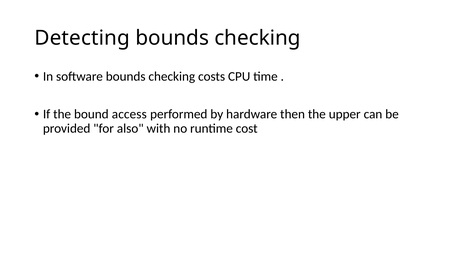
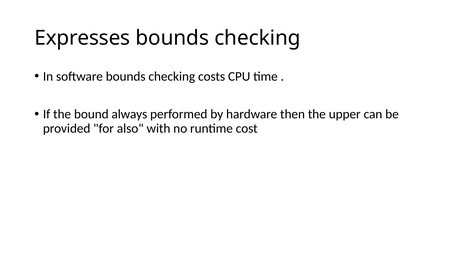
Detecting: Detecting -> Expresses (82, 38)
access: access -> always (129, 114)
